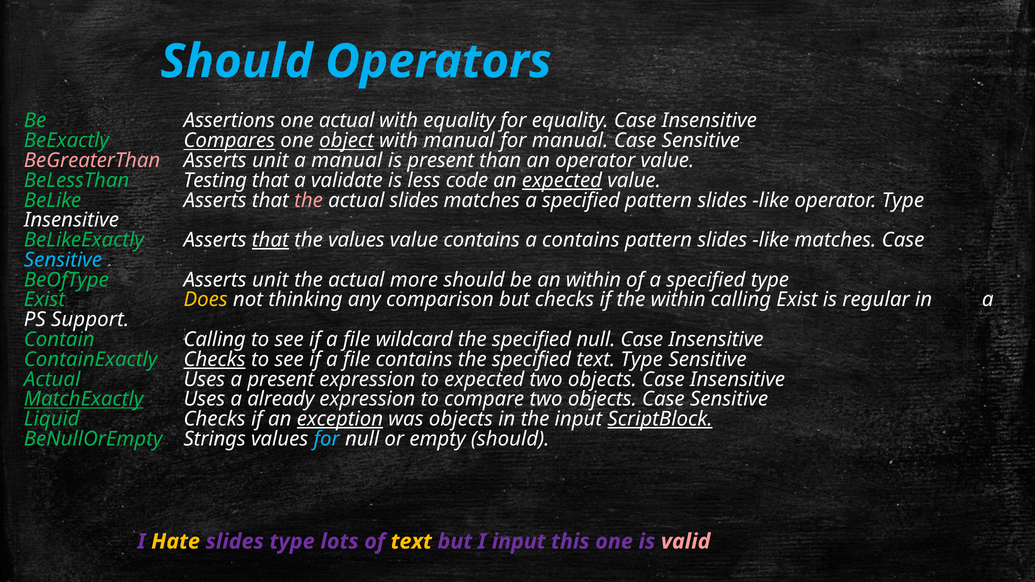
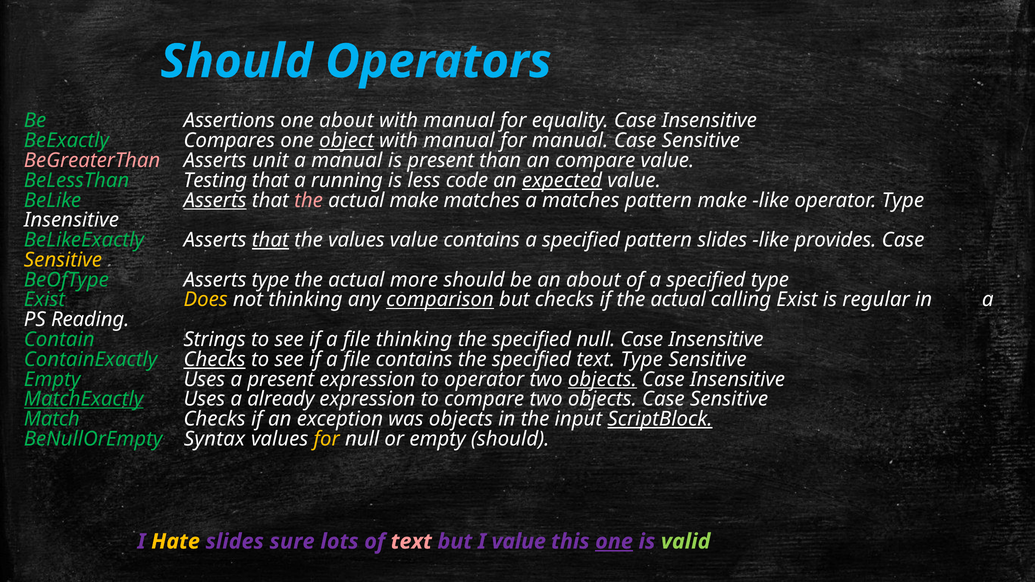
one actual: actual -> about (346, 121)
equality: equality -> manual (459, 121)
Compares underline: present -> none (229, 141)
an operator: operator -> compare (595, 161)
validate: validate -> running (347, 180)
Asserts underline: none -> present (215, 200)
actual slides: slides -> make (414, 200)
matches a specified: specified -> matches (581, 200)
slides: slides -> make (722, 200)
contains: contains -> specified (581, 240)
like matches: matches -> provides (835, 240)
Sensitive colour: light blue -> yellow (63, 260)
BeOfType Asserts unit: unit -> type (270, 280)
an within: within -> about (593, 280)
comparison underline: none -> present (440, 300)
if the within: within -> actual (678, 300)
Support: Support -> Reading (90, 320)
Contain Calling: Calling -> Strings (215, 340)
file wildcard: wildcard -> thinking (414, 340)
Actual: Actual -> Empty (52, 379)
to expected: expected -> operator (484, 379)
objects underline: none -> present (602, 379)
Liquid: Liquid -> Match (52, 419)
exception underline: present -> none (340, 419)
Strings: Strings -> Syntax (214, 439)
for colour: light blue -> yellow (327, 439)
slides type: type -> sure (292, 542)
text colour: yellow -> pink (411, 542)
I input: input -> value (519, 542)
one underline: none -> present (614, 542)
valid colour: pink -> light green (686, 542)
